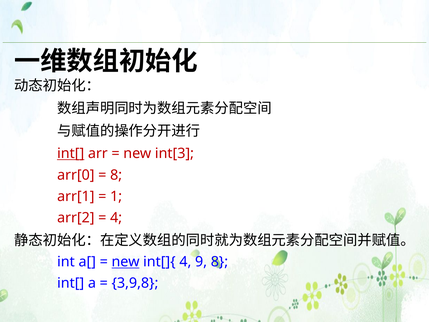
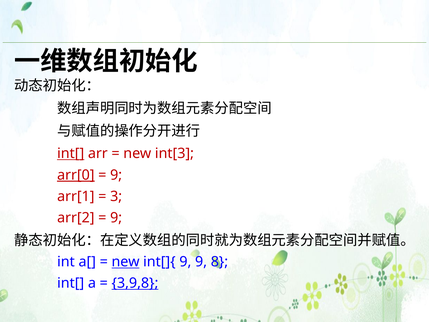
arr[0 underline: none -> present (76, 175)
8: 8 -> 9 (116, 175)
1: 1 -> 3 (116, 196)
4: 4 -> 9 (116, 218)
int[]{ 4: 4 -> 9 (185, 262)
3,9,8 underline: none -> present (135, 283)
